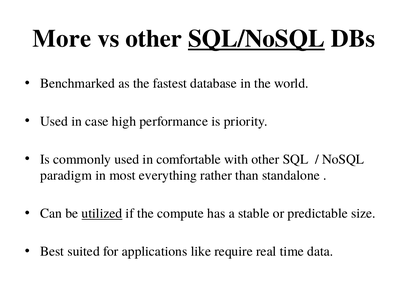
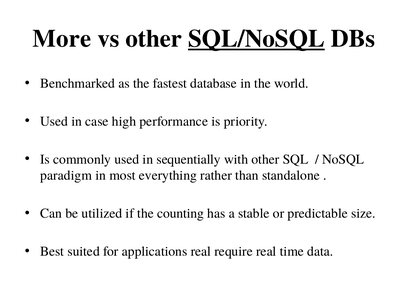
comfortable: comfortable -> sequentially (189, 159)
utilized underline: present -> none (102, 214)
compute: compute -> counting (181, 214)
applications like: like -> real (201, 252)
